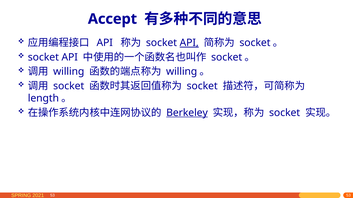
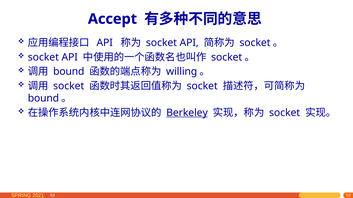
API underline: present -> none (189, 43)
willing: willing -> bound (69, 72)
length: length -> bound (43, 99)
